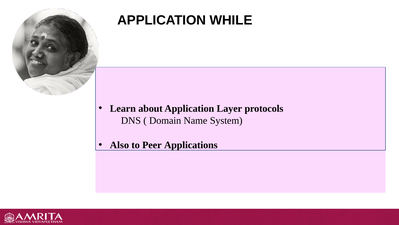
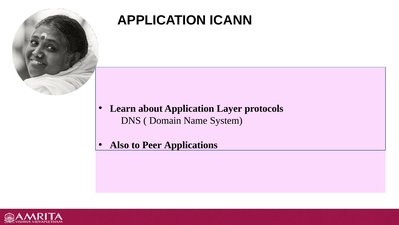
WHILE: WHILE -> ICANN (231, 20)
